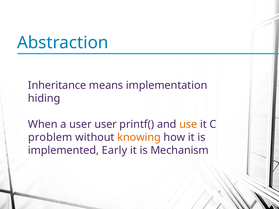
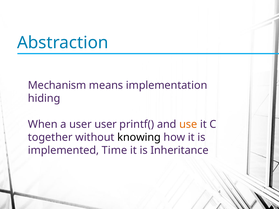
Inheritance: Inheritance -> Mechanism (57, 85)
problem: problem -> together (50, 137)
knowing colour: orange -> black (139, 137)
Early: Early -> Time (114, 150)
Mechanism: Mechanism -> Inheritance (180, 150)
